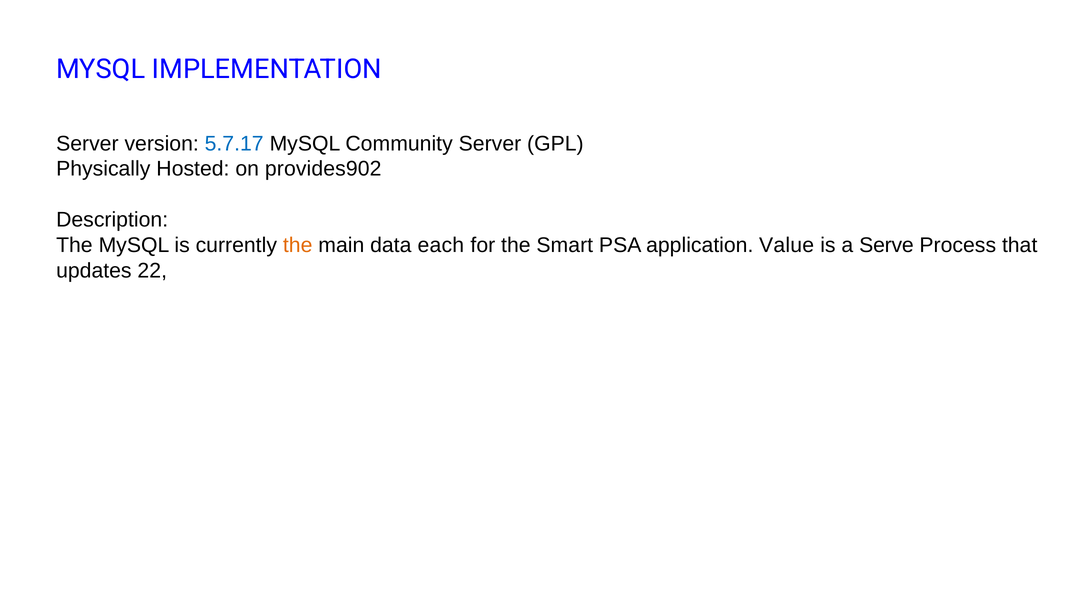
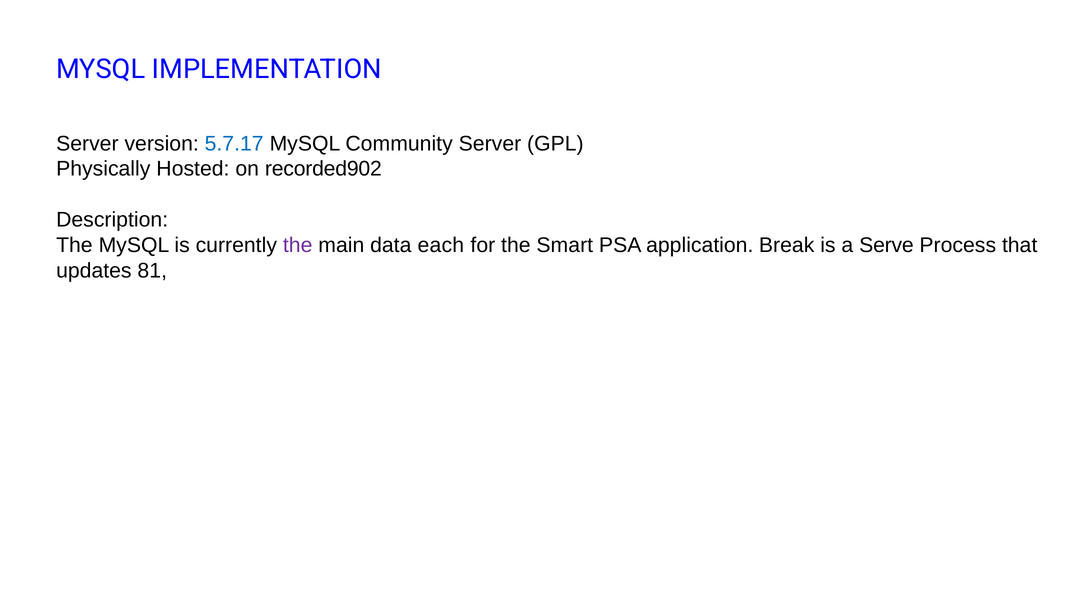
provides902: provides902 -> recorded902 (323, 169)
the colour: orange -> purple (298, 245)
Value: Value -> Break (787, 245)
22: 22 -> 81 (152, 271)
